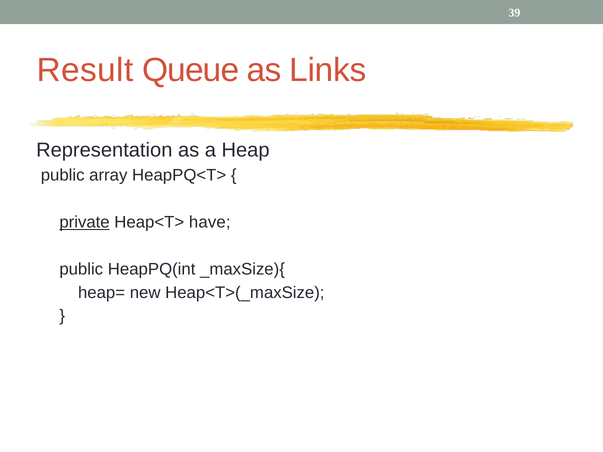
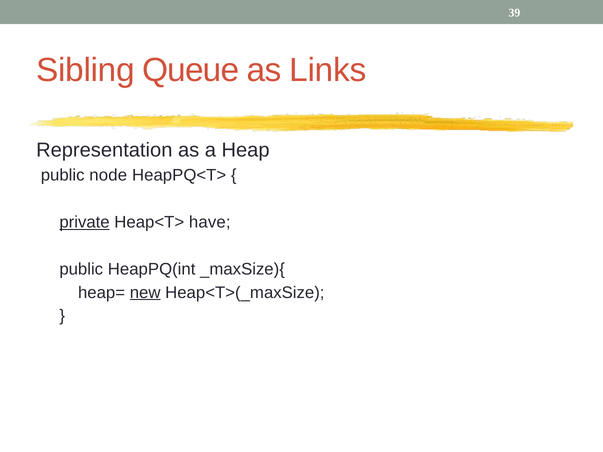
Result: Result -> Sibling (85, 70)
array: array -> node (108, 175)
new underline: none -> present (145, 293)
